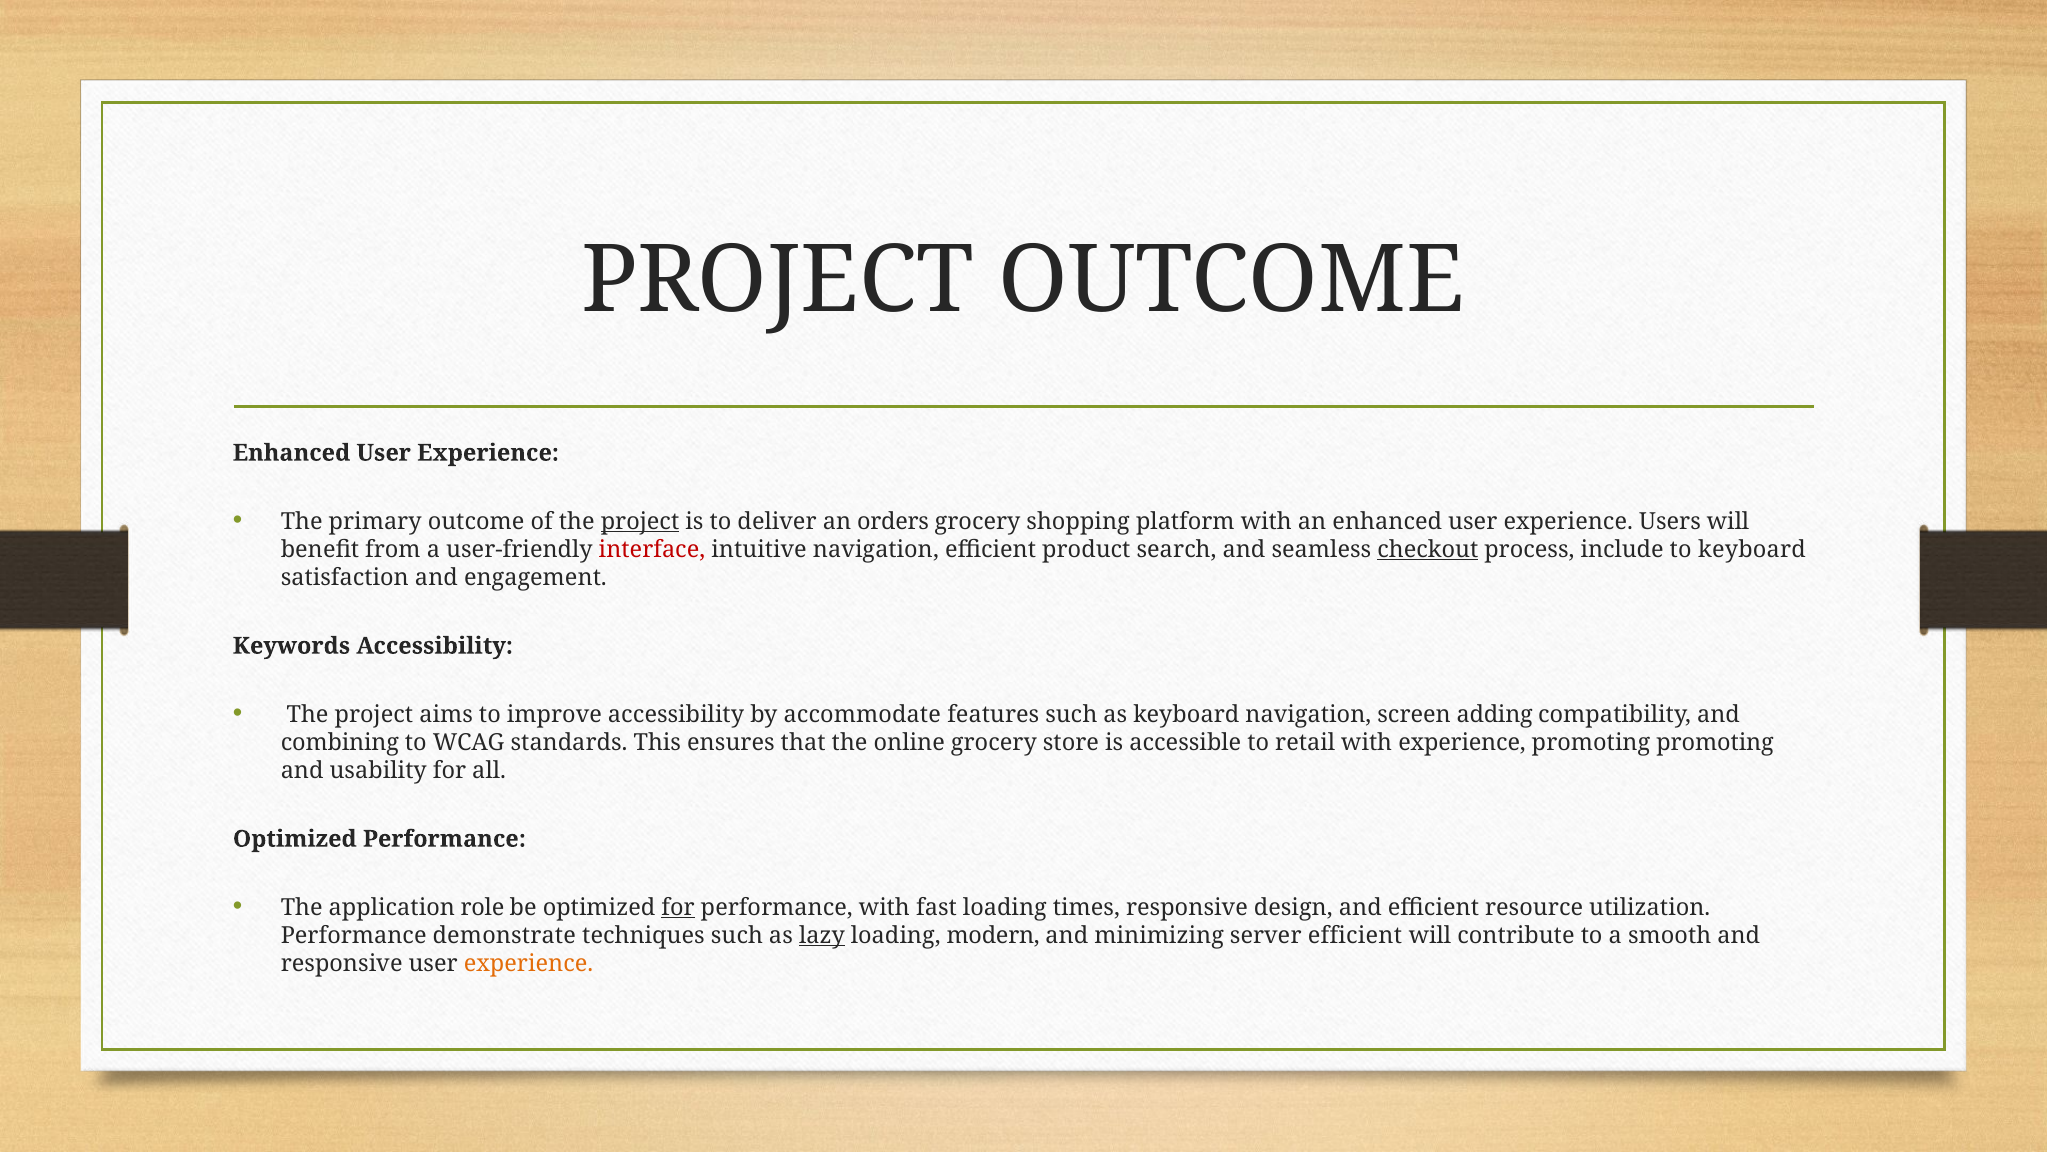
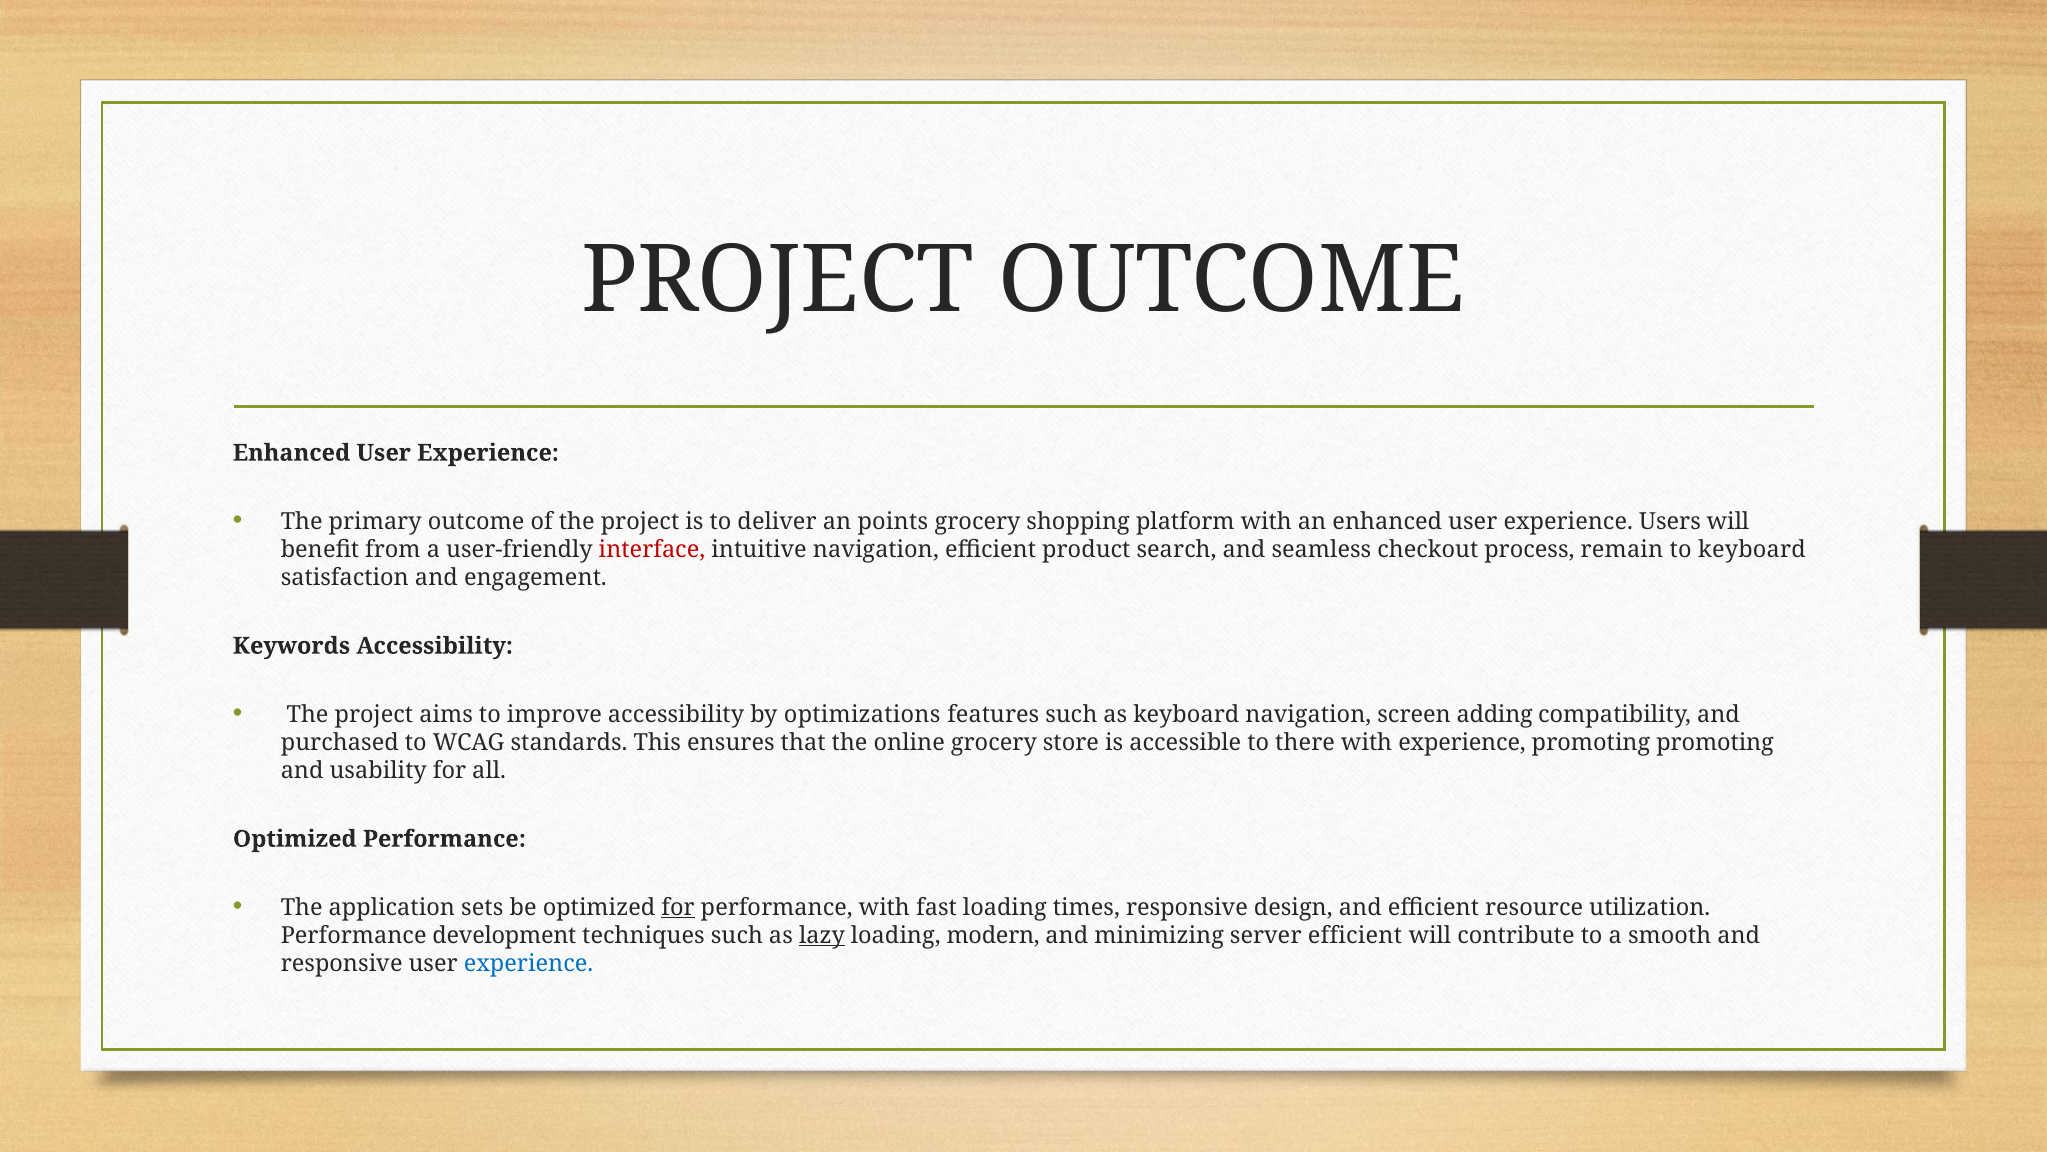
project underline: present -> none (640, 521)
orders: orders -> points (893, 521)
checkout underline: present -> none (1428, 549)
include: include -> remain (1622, 549)
accommodate: accommodate -> optimizations (862, 714)
combining: combining -> purchased (340, 742)
retail: retail -> there (1305, 742)
role: role -> sets (482, 907)
demonstrate: demonstrate -> development (504, 935)
experience colour: orange -> blue (529, 963)
